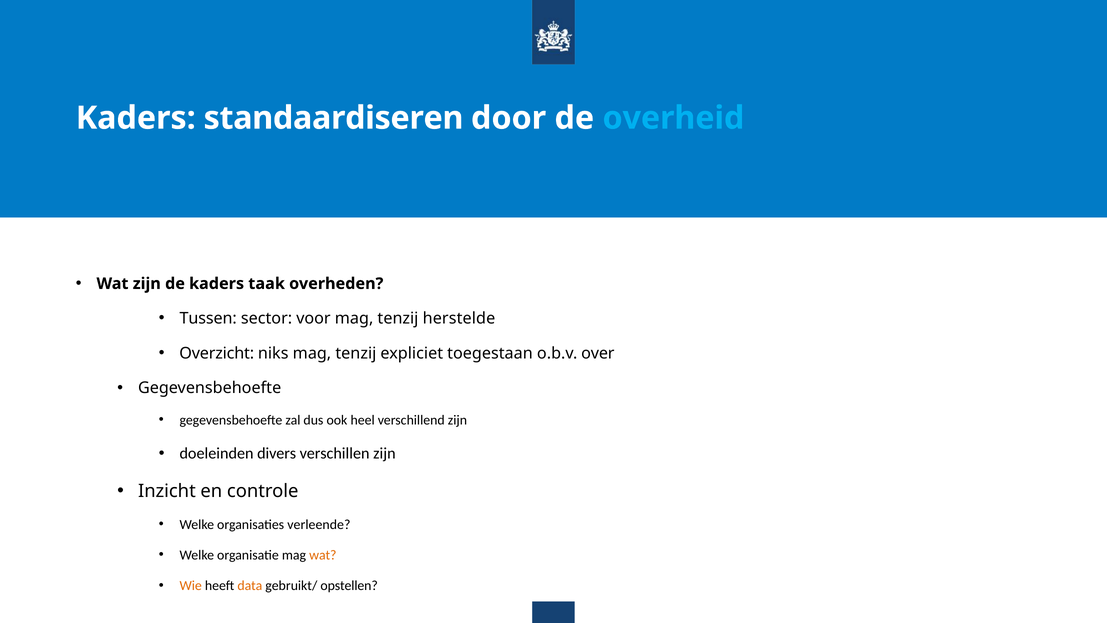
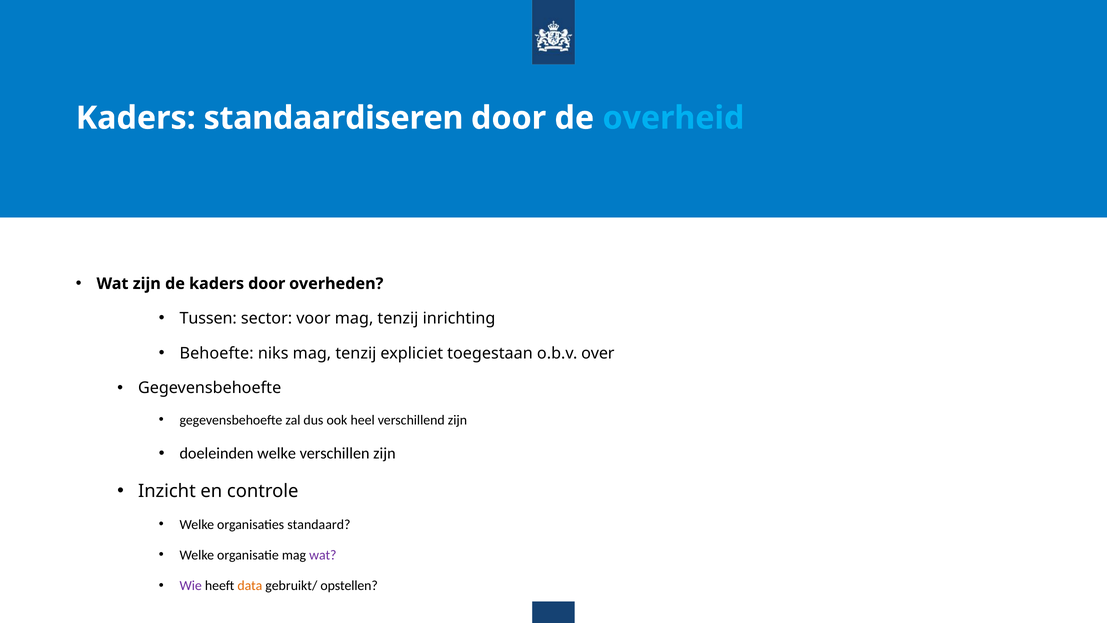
kaders taak: taak -> door (267, 283)
herstelde: herstelde -> inrichting (459, 318)
Overzicht: Overzicht -> Behoefte (217, 353)
doeleinden divers: divers -> welke (277, 453)
verleende: verleende -> standaard (319, 524)
wat colour: orange -> purple (323, 555)
Wie colour: orange -> purple (191, 586)
